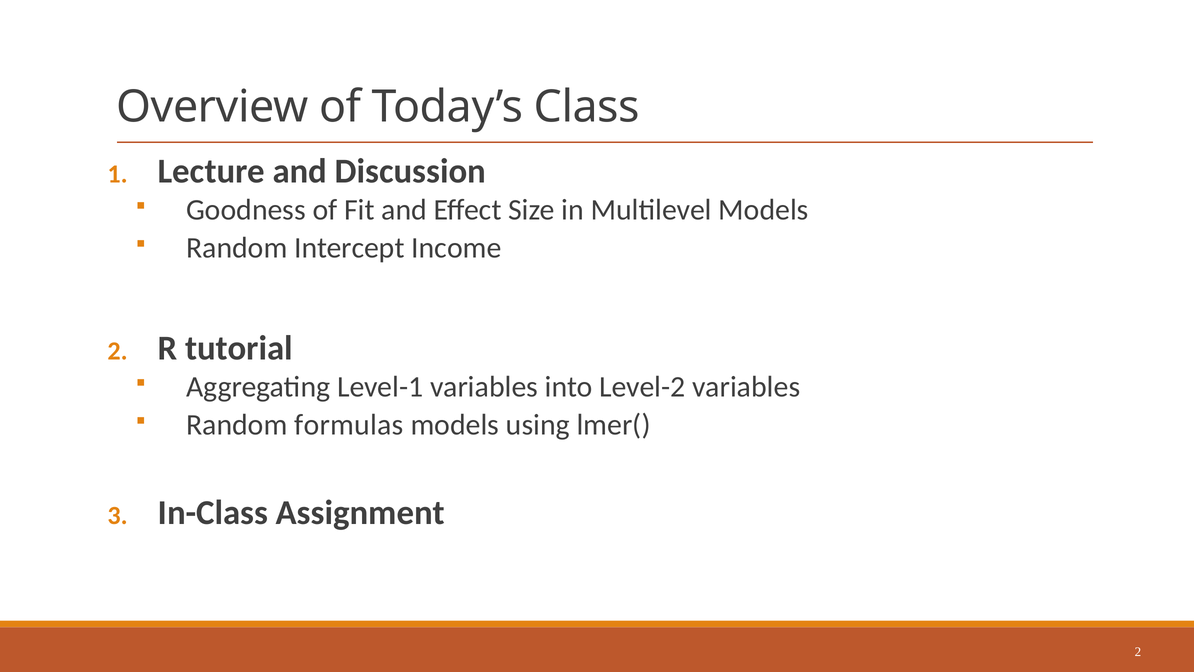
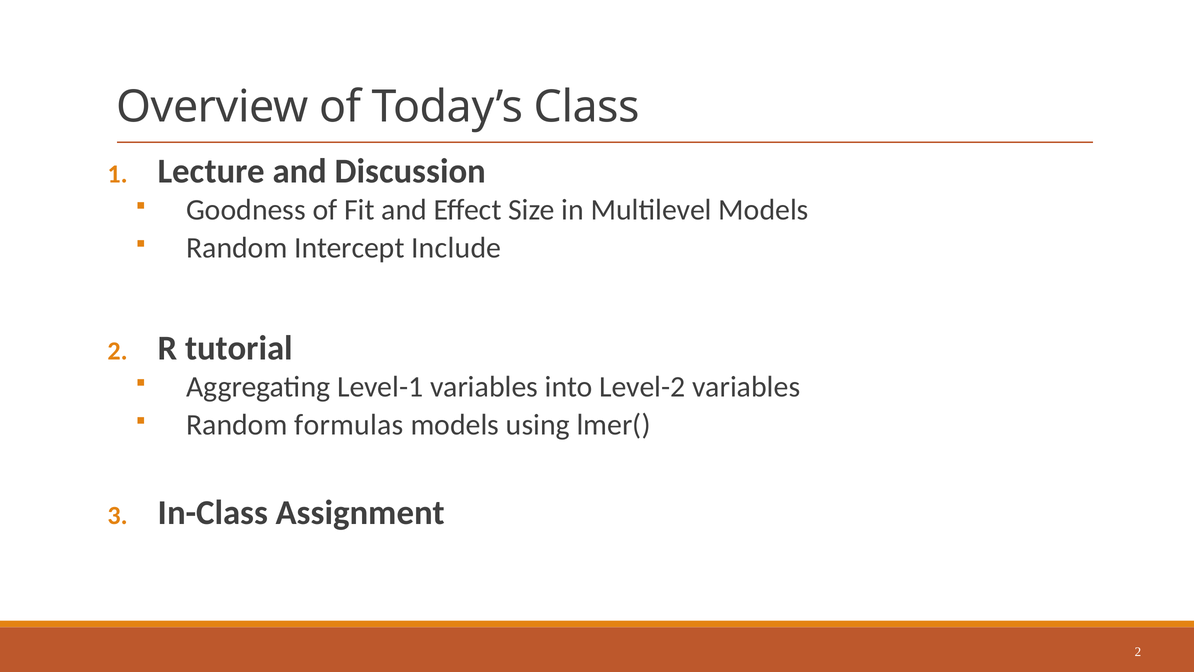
Income: Income -> Include (456, 248)
